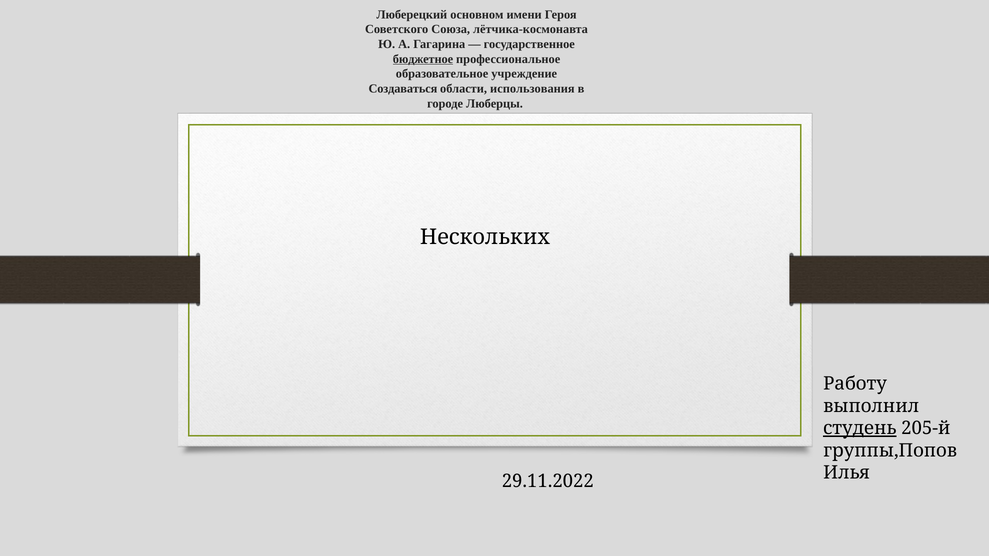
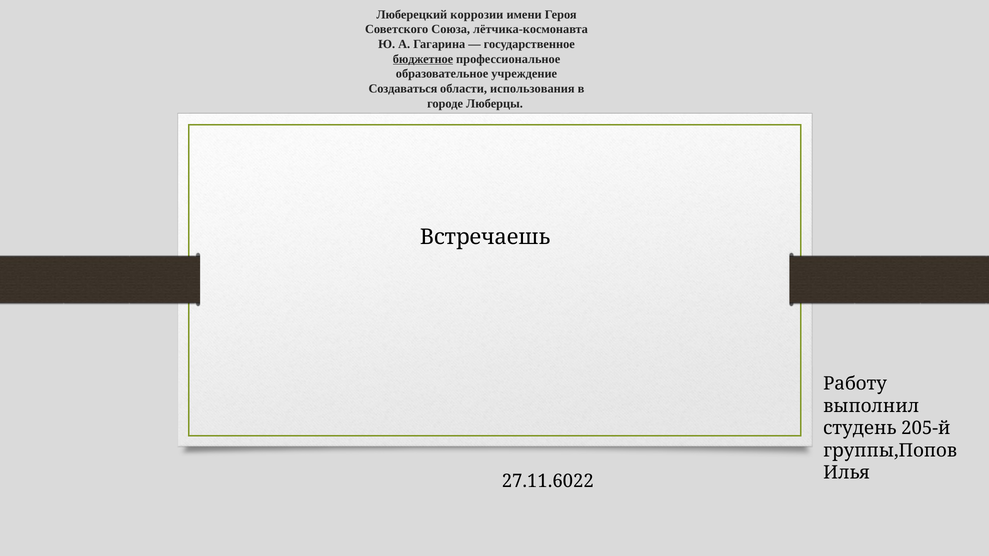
основном: основном -> коррозии (477, 14)
Нескольких: Нескольких -> Встречаешь (485, 237)
студень underline: present -> none (860, 429)
29.11.2022: 29.11.2022 -> 27.11.6022 (548, 481)
